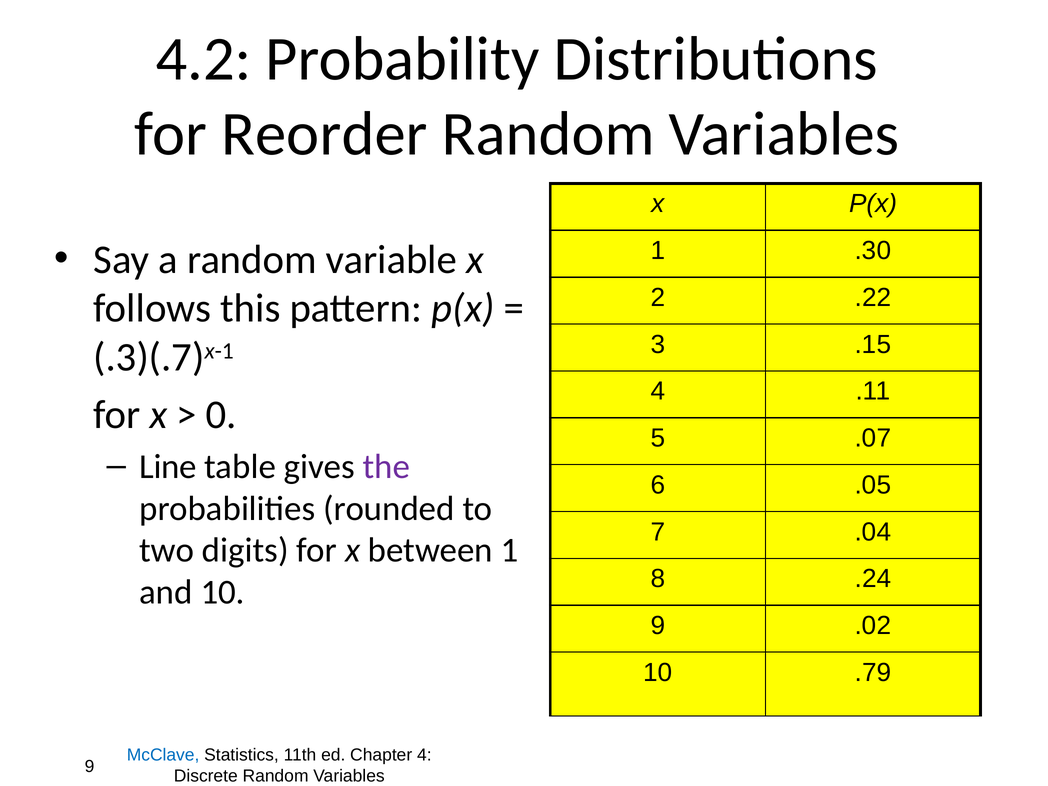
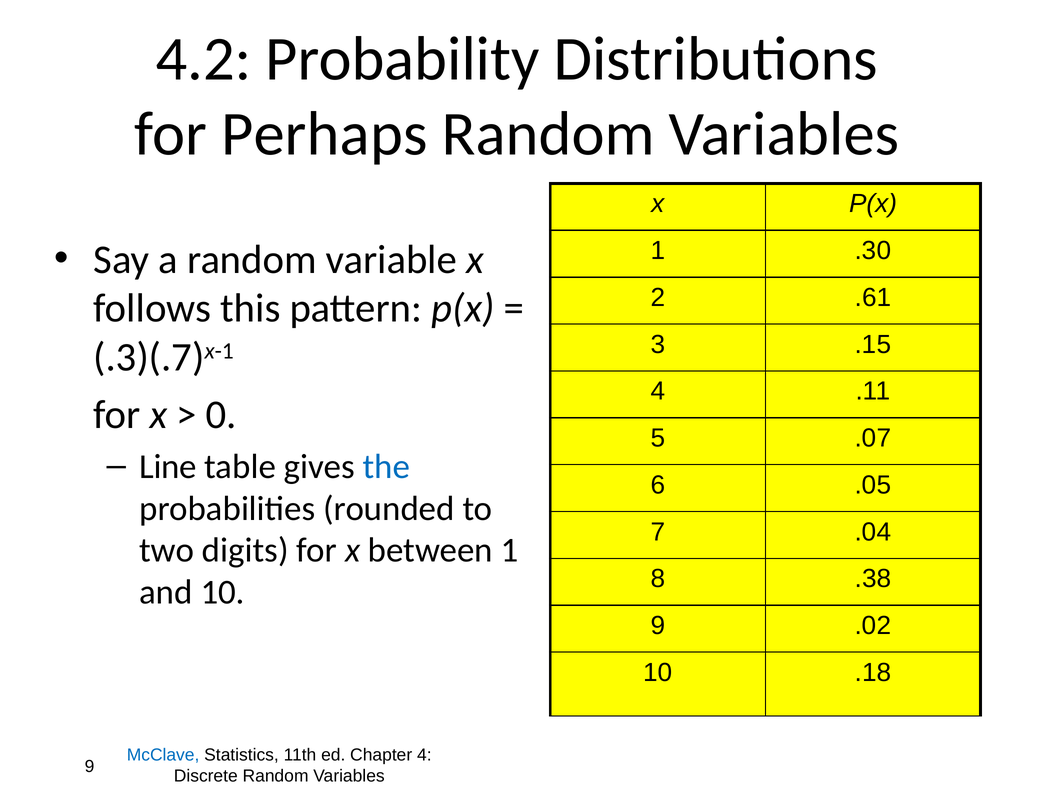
Reorder: Reorder -> Perhaps (324, 134)
.22: .22 -> .61 (873, 298)
the colour: purple -> blue (386, 467)
.24: .24 -> .38 (873, 579)
.79: .79 -> .18 (873, 672)
